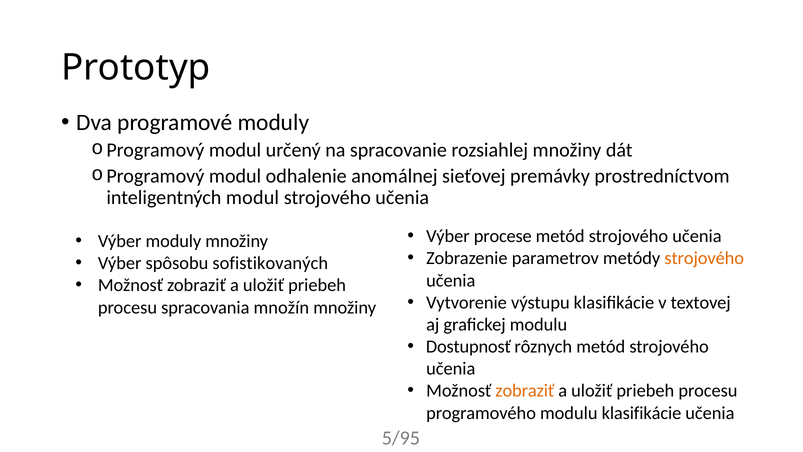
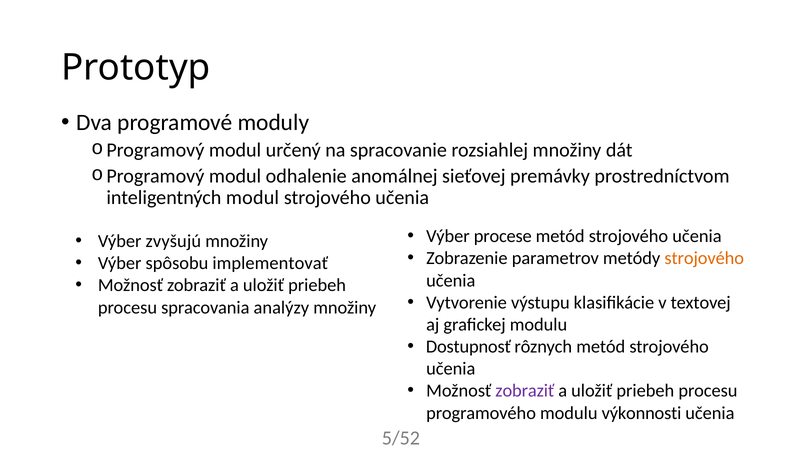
Výber moduly: moduly -> zvyšujú (173, 241)
sofistikovaných: sofistikovaných -> implementovať (270, 263)
množín: množín -> analýzy (281, 307)
zobraziť colour: orange -> purple (525, 391)
modulu klasifikácie: klasifikácie -> výkonnosti (642, 413)
5/95: 5/95 -> 5/52 (401, 438)
